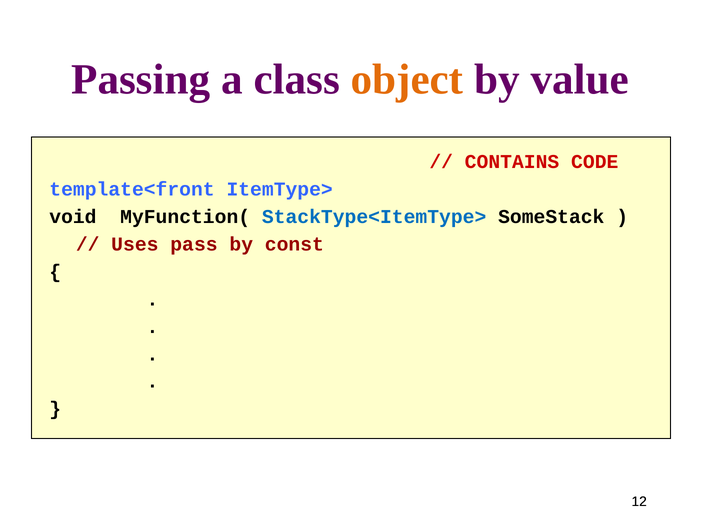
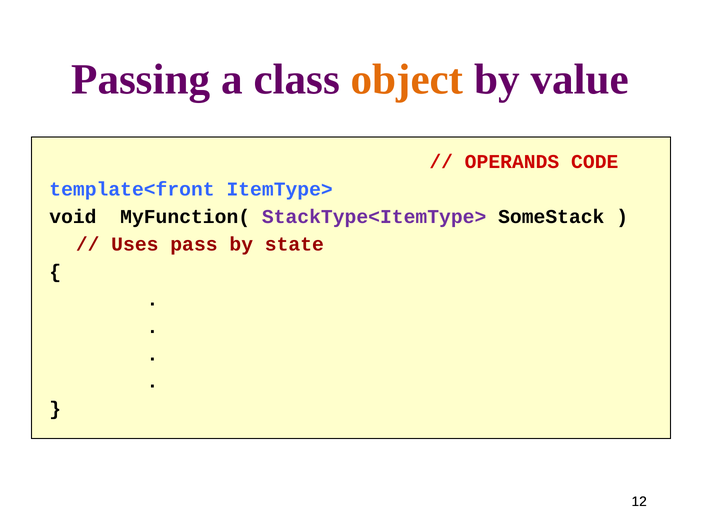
CONTAINS: CONTAINS -> OPERANDS (512, 162)
StackType<ItemType> colour: blue -> purple (374, 217)
const: const -> state (294, 244)
